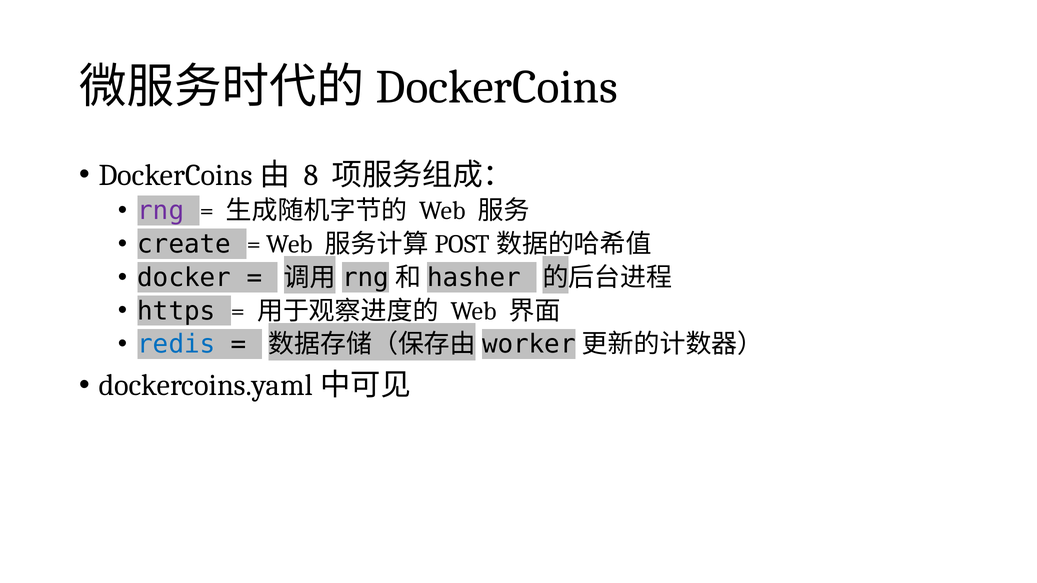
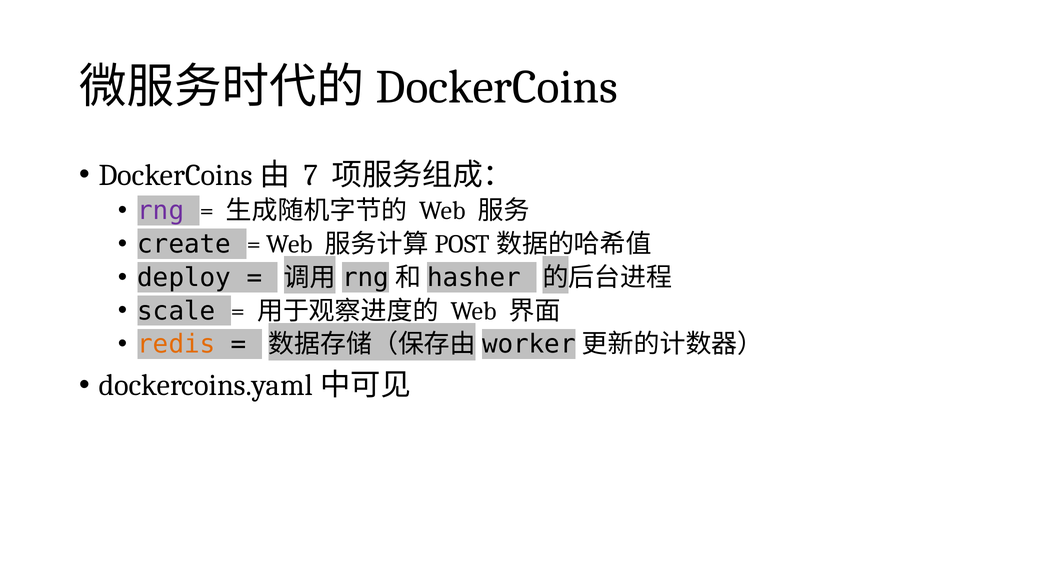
8: 8 -> 7 (311, 175)
docker: docker -> deploy (184, 278)
https: https -> scale (176, 311)
redis colour: blue -> orange (176, 345)
